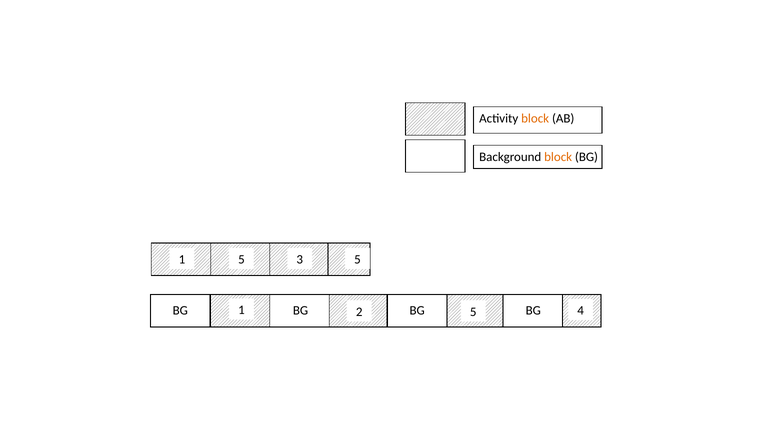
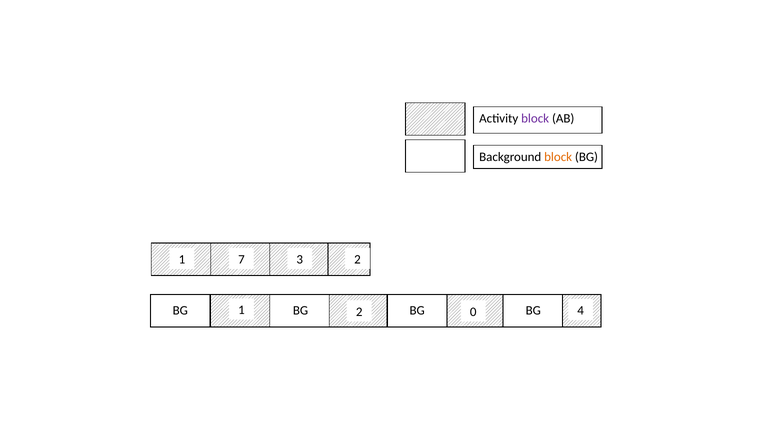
block colour: orange -> purple (535, 118)
1 5: 5 -> 7 (241, 260)
3 5: 5 -> 2 (357, 260)
2 5: 5 -> 0 (473, 312)
